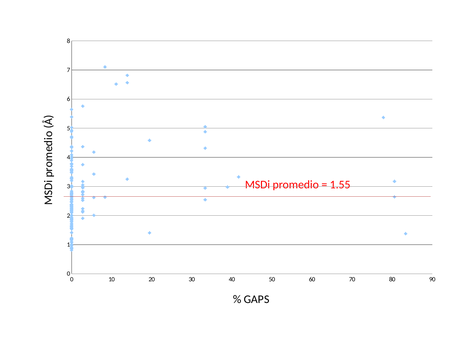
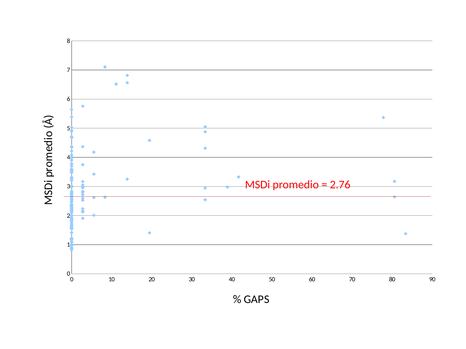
1.55: 1.55 -> 2.76 (340, 185)
